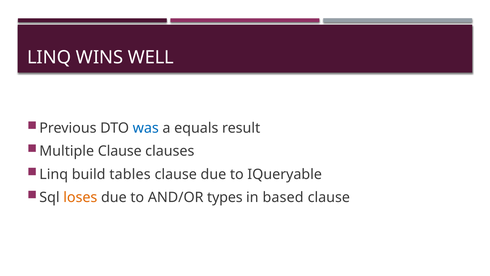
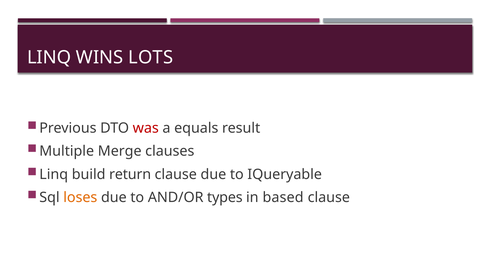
WELL: WELL -> LOTS (151, 57)
was colour: blue -> red (146, 128)
Multiple Clause: Clause -> Merge (120, 151)
tables: tables -> return (130, 174)
